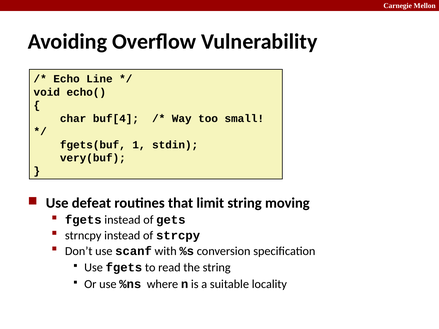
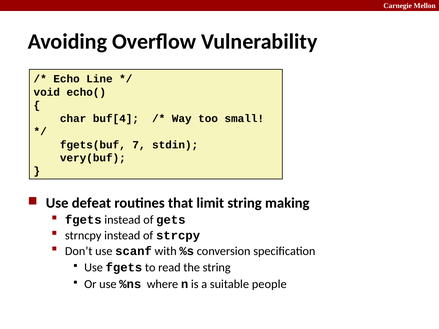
1: 1 -> 7 (139, 145)
moving: moving -> making (287, 203)
locality: locality -> people (269, 284)
